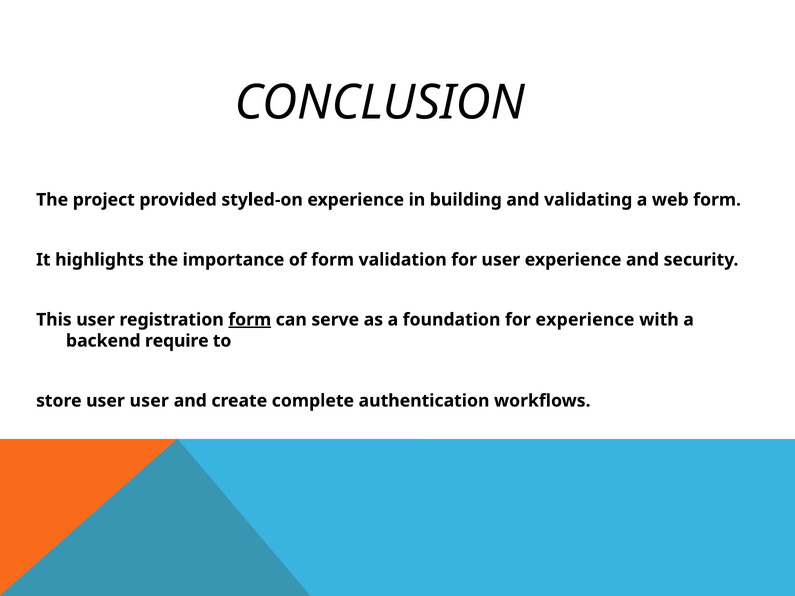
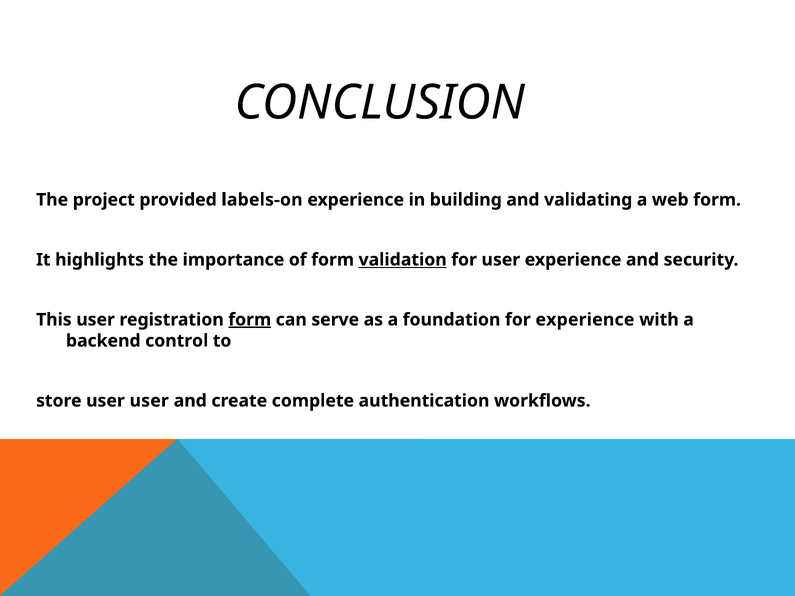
styled-on: styled-on -> labels-on (262, 200)
validation underline: none -> present (403, 260)
require: require -> control (177, 341)
